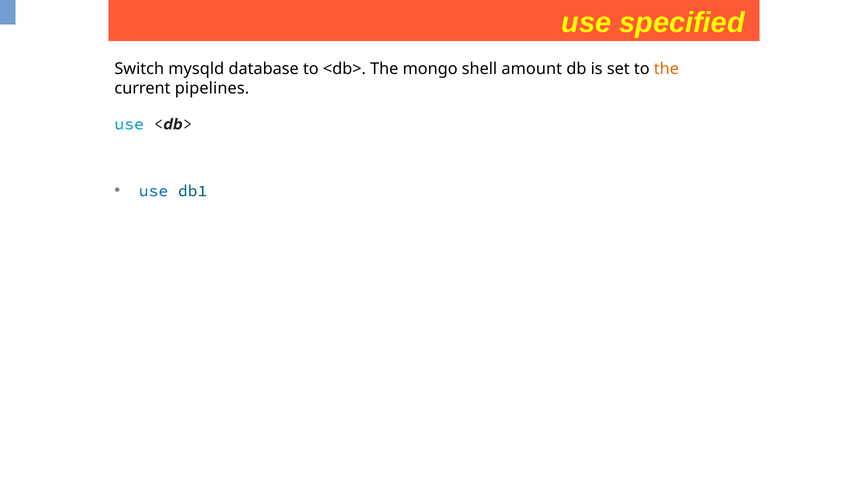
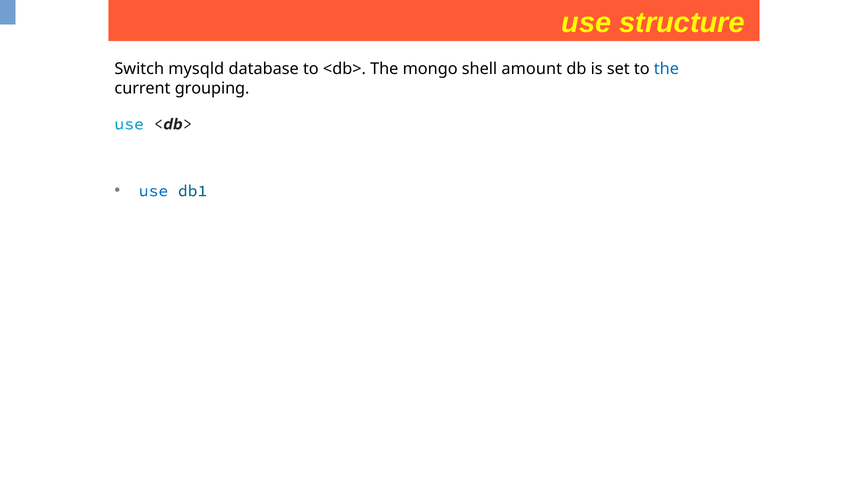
specified: specified -> structure (682, 23)
the colour: orange -> blue (666, 69)
pipelines: pipelines -> grouping (212, 88)
